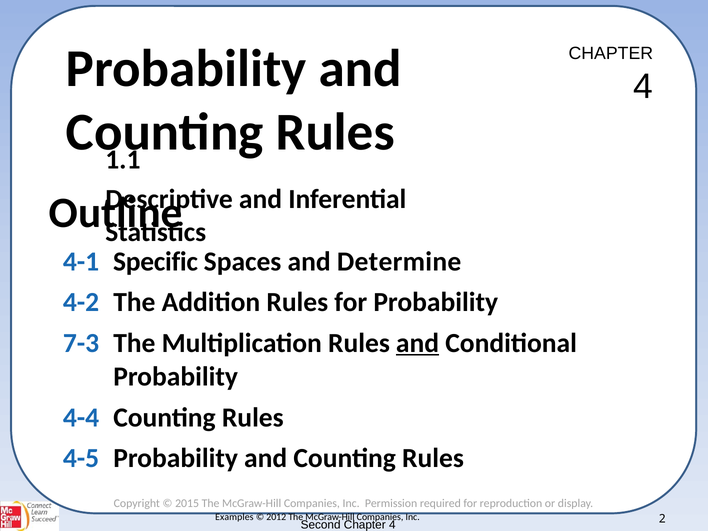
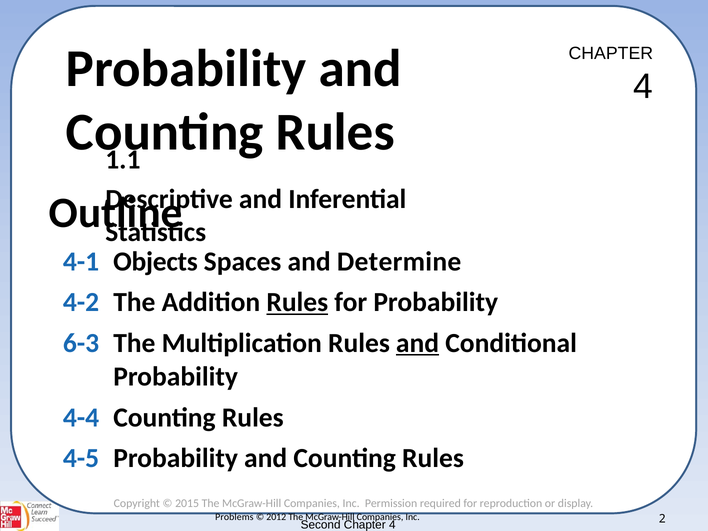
Specific: Specific -> Objects (156, 262)
Rules underline: none -> present (297, 302)
7-3: 7-3 -> 6-3 (81, 343)
Examples: Examples -> Problems (234, 517)
